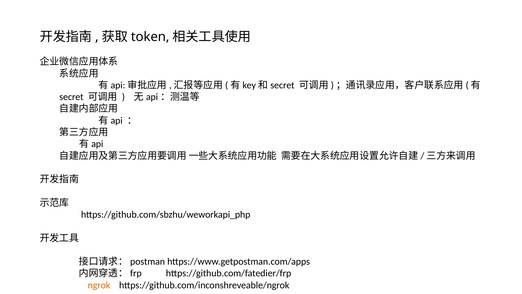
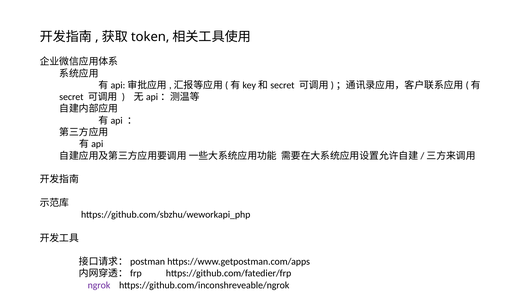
ngrok colour: orange -> purple (99, 285)
